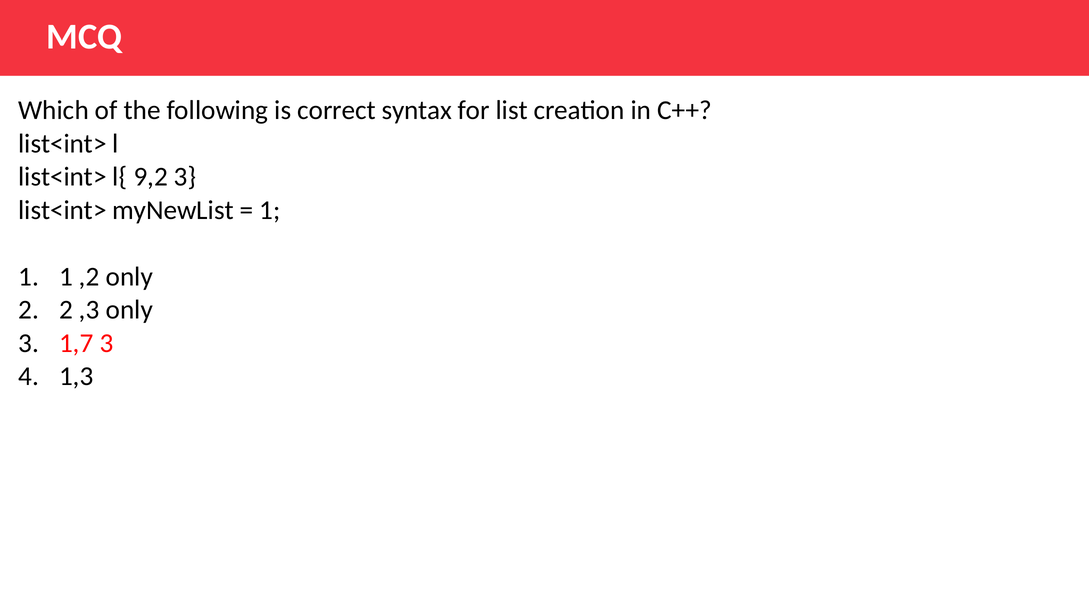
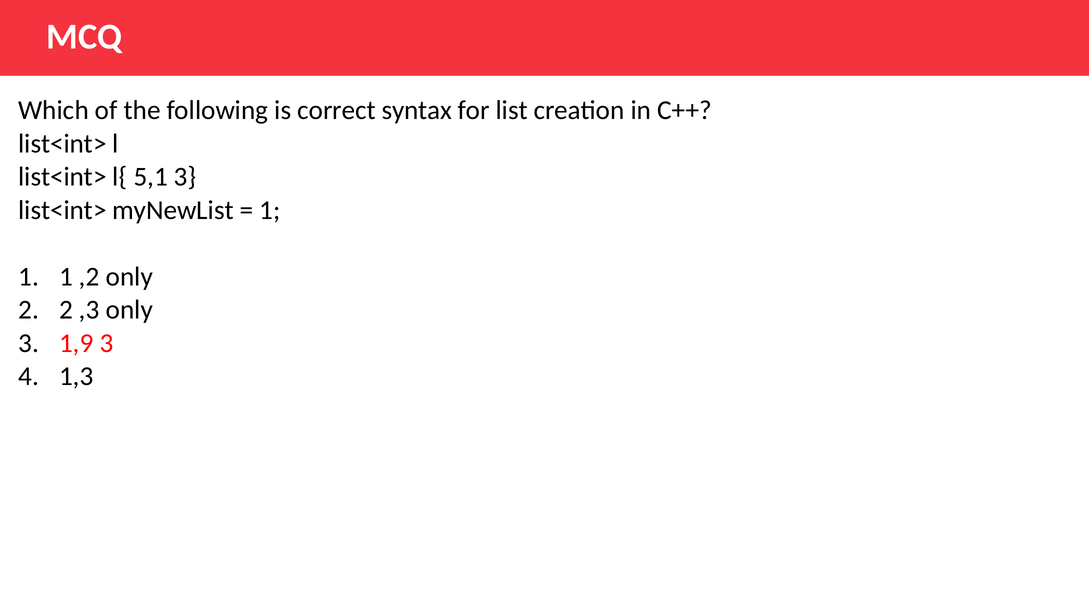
9,2: 9,2 -> 5,1 (151, 177)
1,7: 1,7 -> 1,9 (76, 343)
